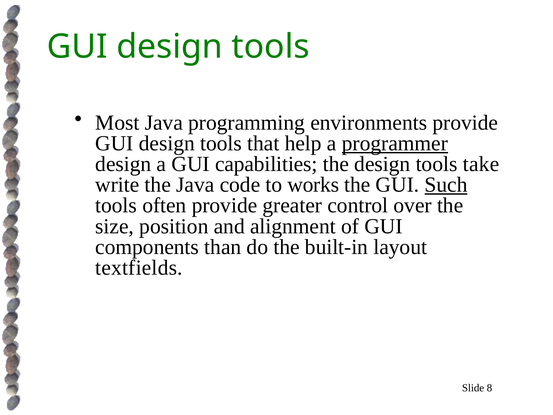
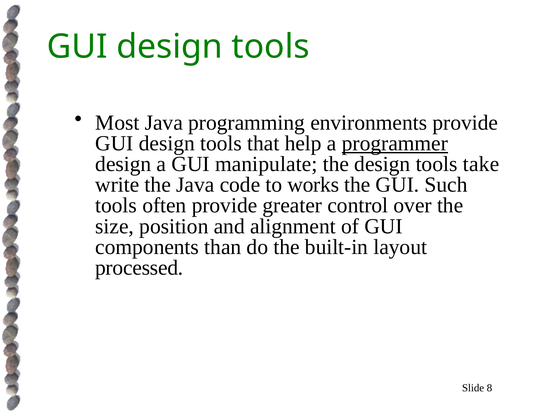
capabilities: capabilities -> manipulate (266, 164)
Such underline: present -> none (446, 185)
textfields: textfields -> processed (139, 267)
